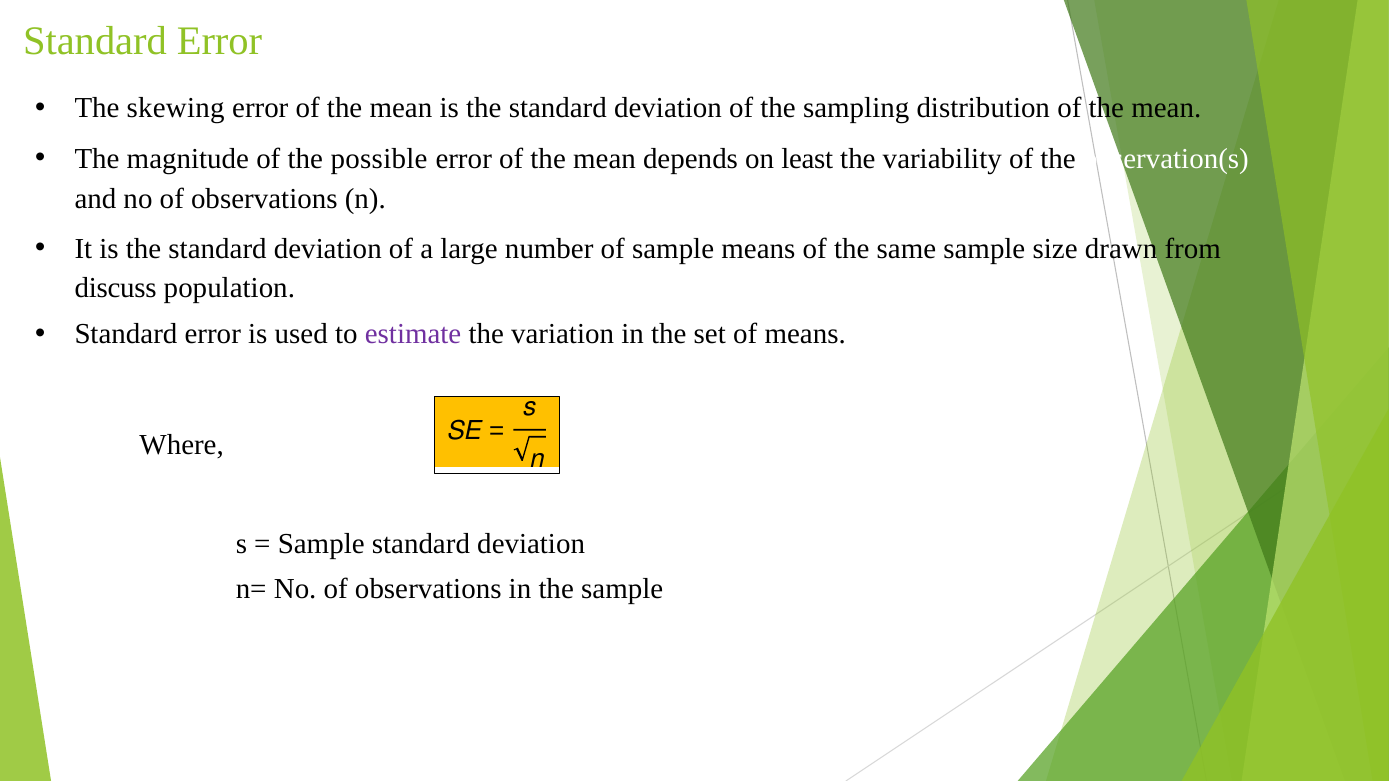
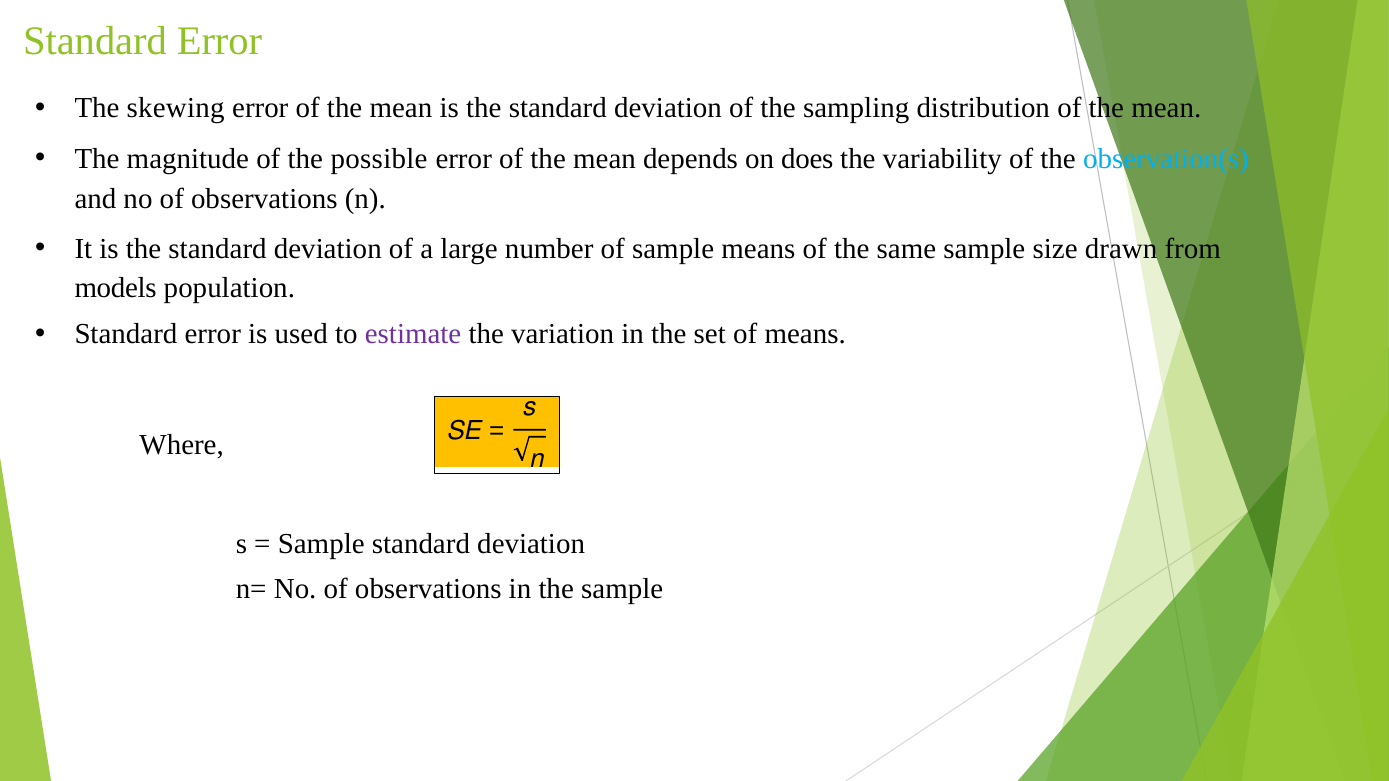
least: least -> does (807, 159)
observation(s colour: white -> light blue (1166, 159)
discuss: discuss -> models (116, 288)
